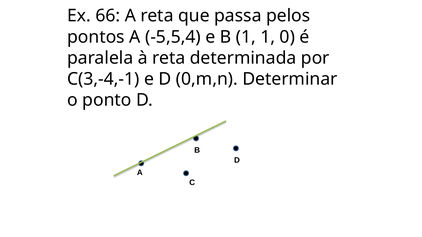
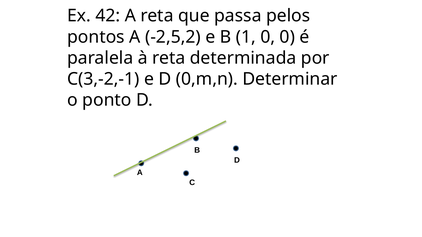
66: 66 -> 42 (108, 16)
-5,5,4: -5,5,4 -> -2,5,2 (173, 37)
1 1: 1 -> 0 (268, 37)
C(3,-4,-1: C(3,-4,-1 -> C(3,-2,-1 (103, 79)
